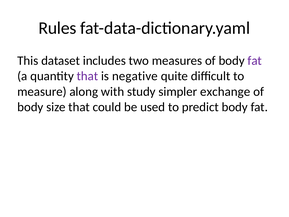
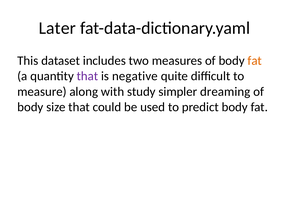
Rules: Rules -> Later (57, 28)
fat colour: purple -> orange (255, 61)
exchange: exchange -> dreaming (225, 91)
